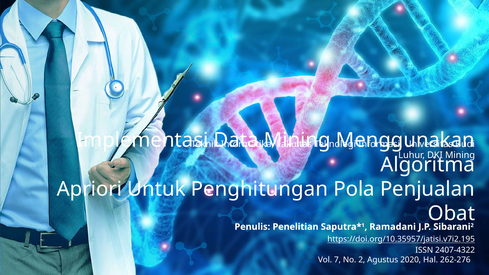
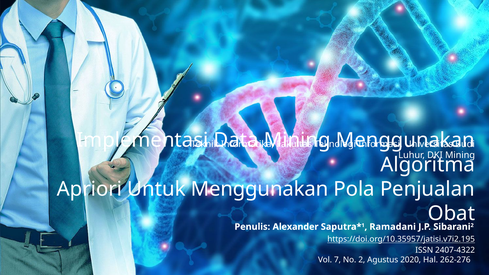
Untuk Penghitungan: Penghitungan -> Menggunakan (260, 189)
Penelitian: Penelitian -> Alexander (296, 227)
